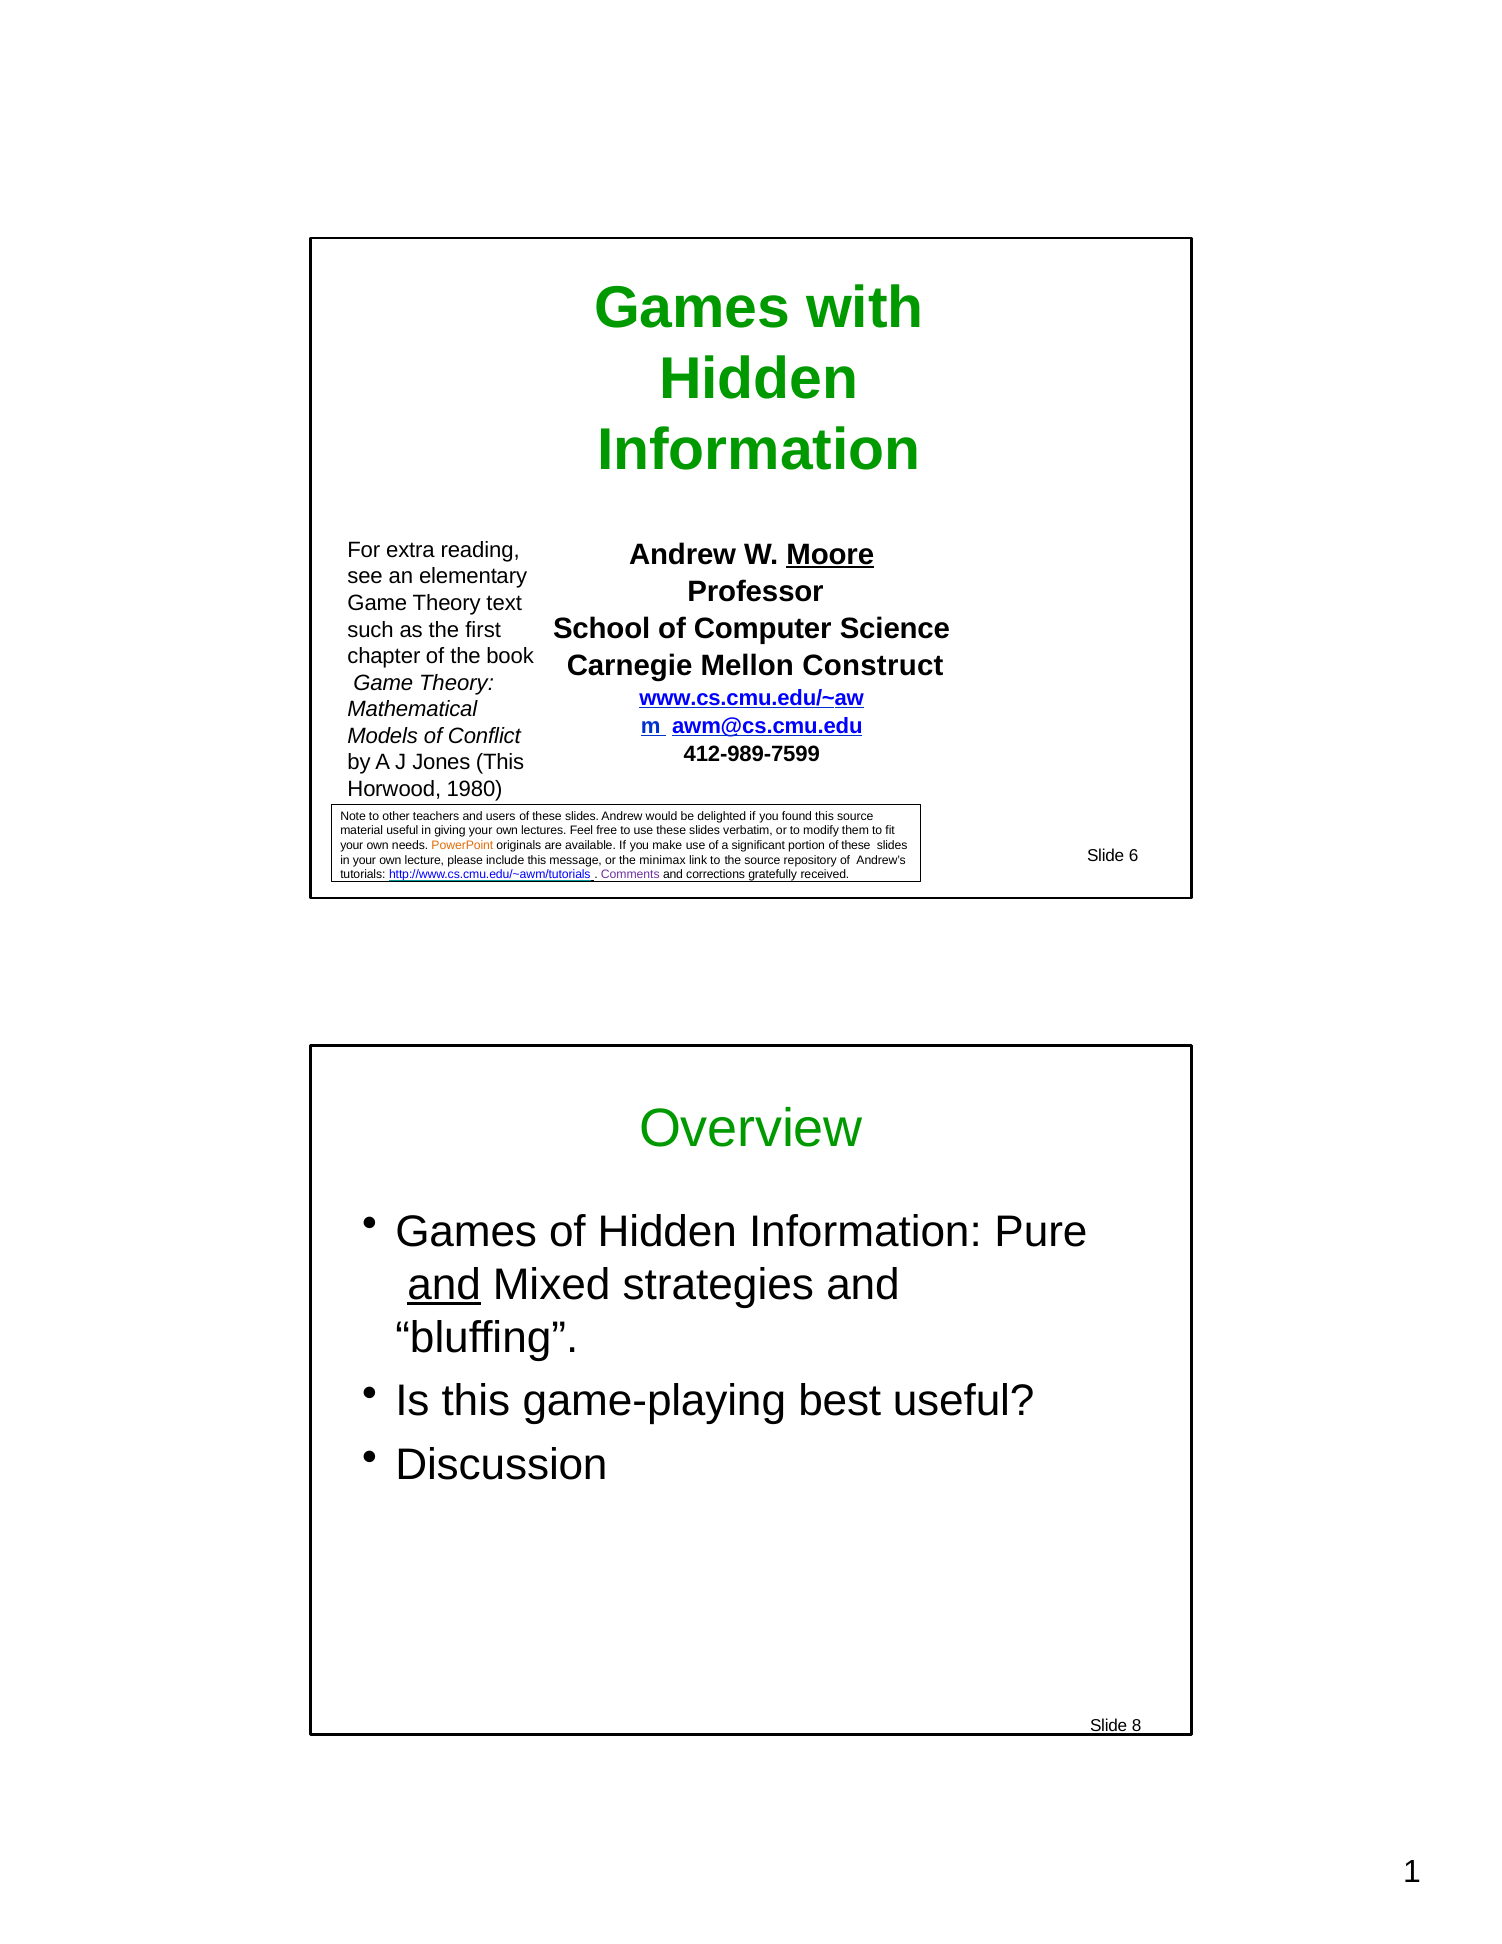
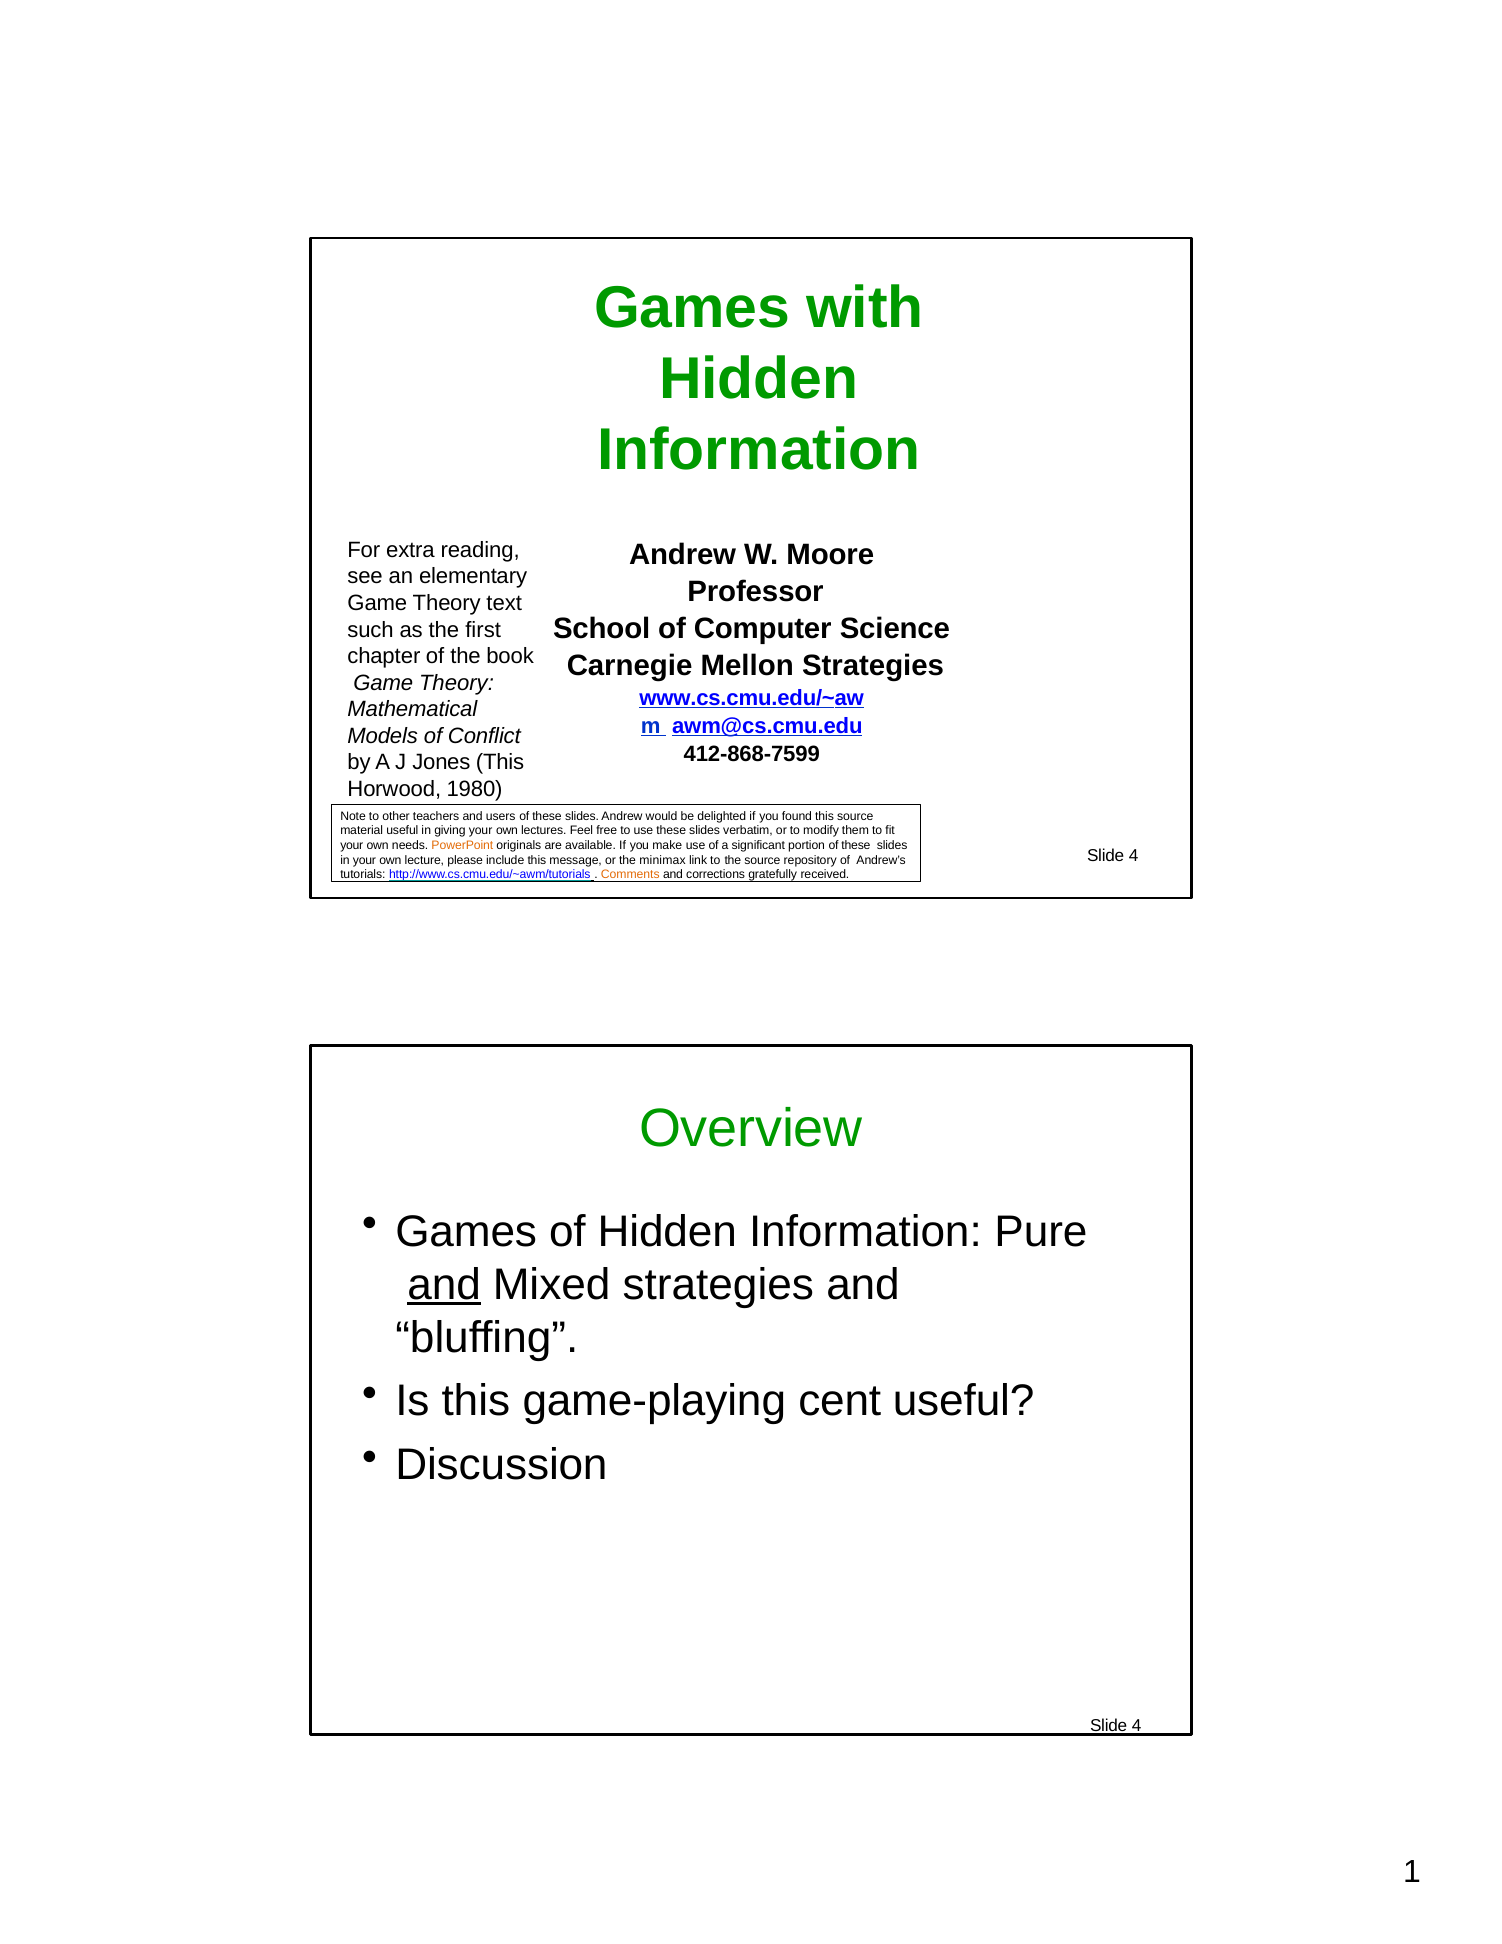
Moore underline: present -> none (830, 554)
Mellon Construct: Construct -> Strategies (873, 666)
412-989-7599: 412-989-7599 -> 412-868-7599 (752, 754)
6: 6 -> 4 (1134, 856)
Comments colour: purple -> orange (630, 875)
best: best -> cent (840, 1401)
8: 8 -> 4 (1137, 1725)
